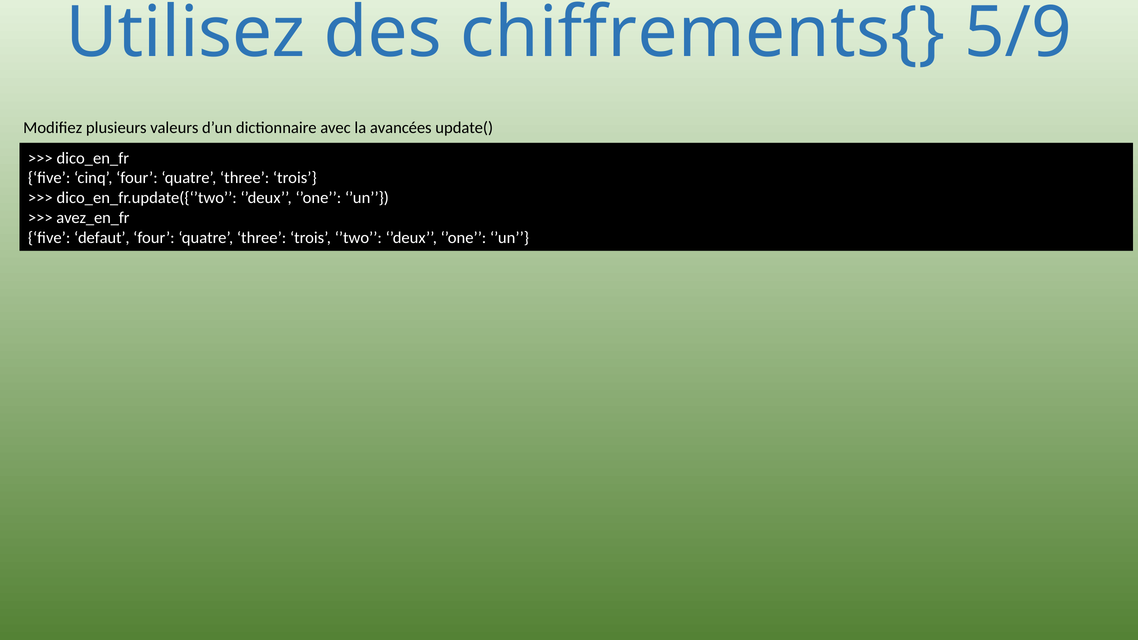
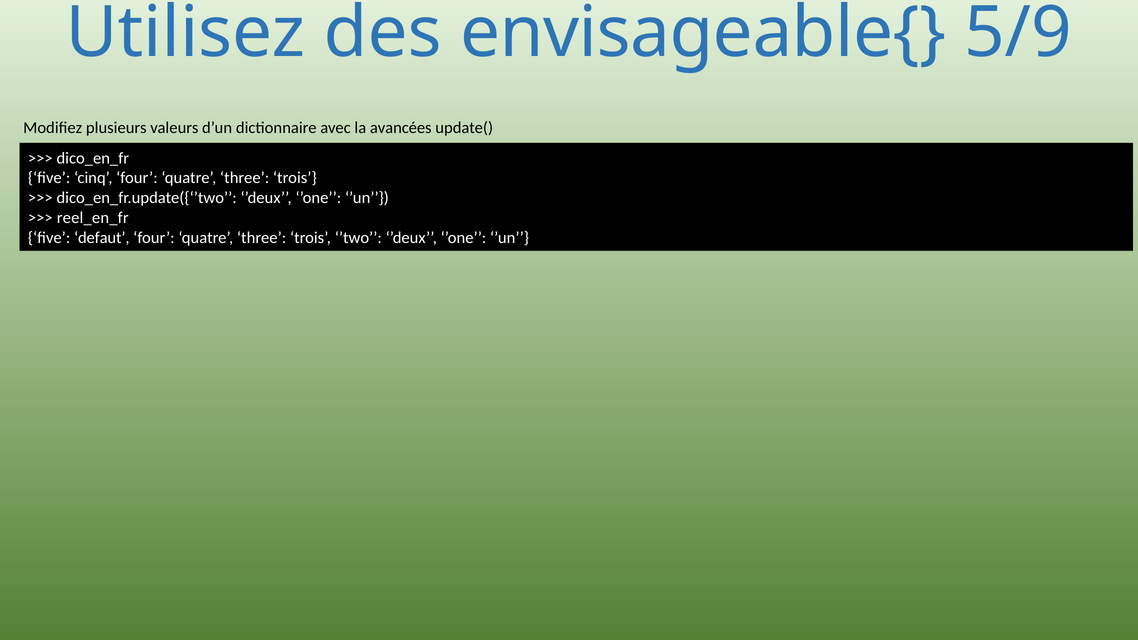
chiffrements{: chiffrements{ -> envisageable{ (703, 33)
avez_en_fr: avez_en_fr -> reel_en_fr (93, 218)
